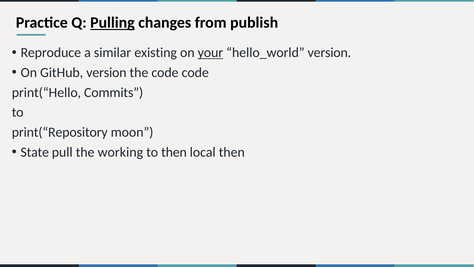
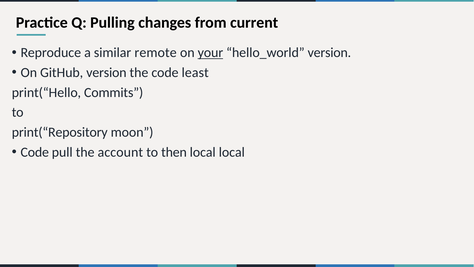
Pulling underline: present -> none (112, 23)
publish: publish -> current (254, 23)
existing: existing -> remote (156, 53)
code code: code -> least (195, 73)
State: State -> Code (35, 152)
working: working -> account (120, 152)
local then: then -> local (232, 152)
